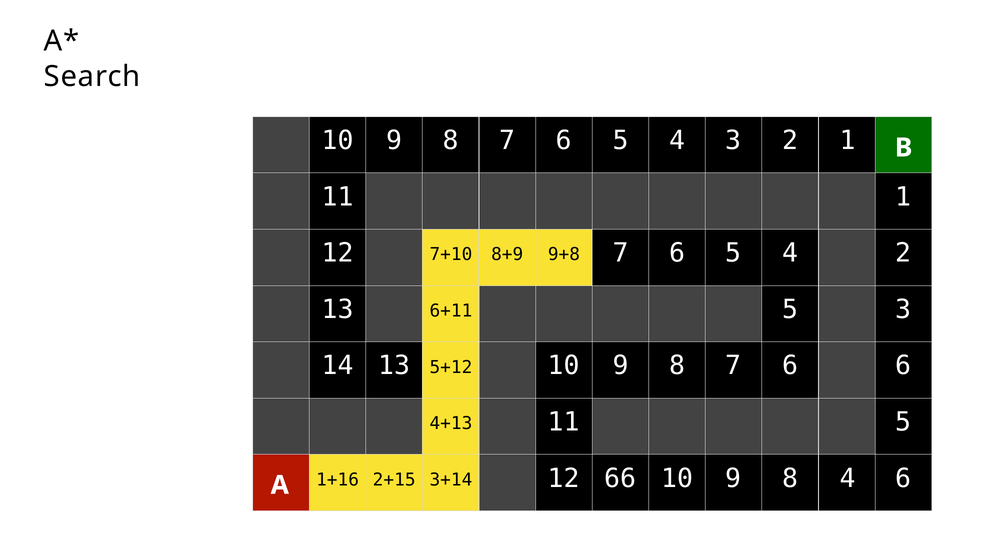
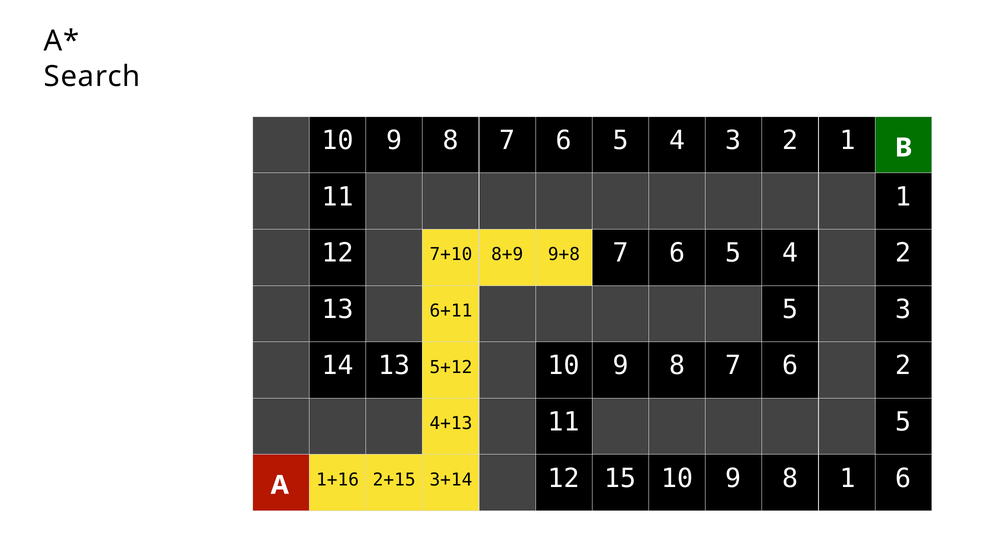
6 6: 6 -> 2 (903, 366)
66: 66 -> 15 (620, 479)
8 4: 4 -> 1 (848, 479)
